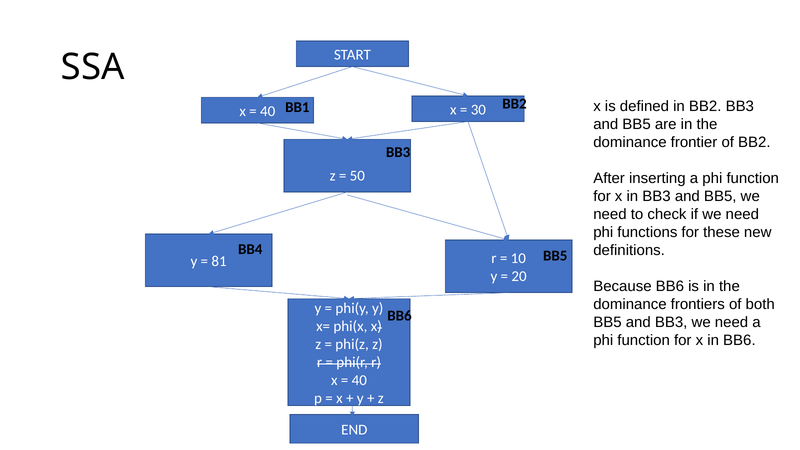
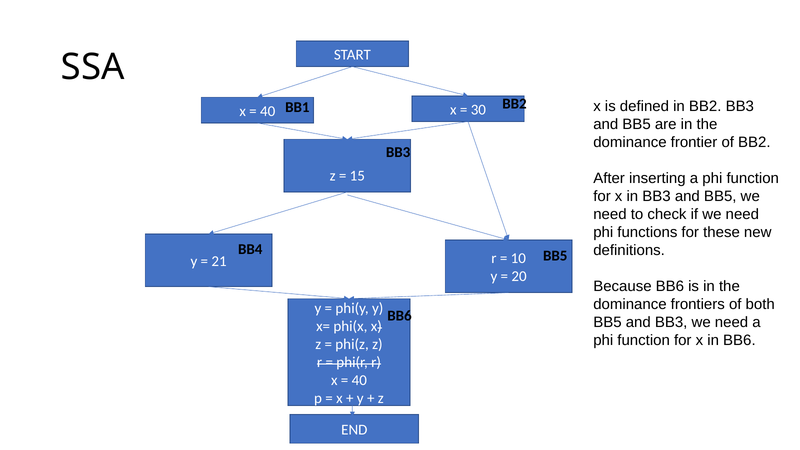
50: 50 -> 15 (357, 176)
81: 81 -> 21 (219, 261)
